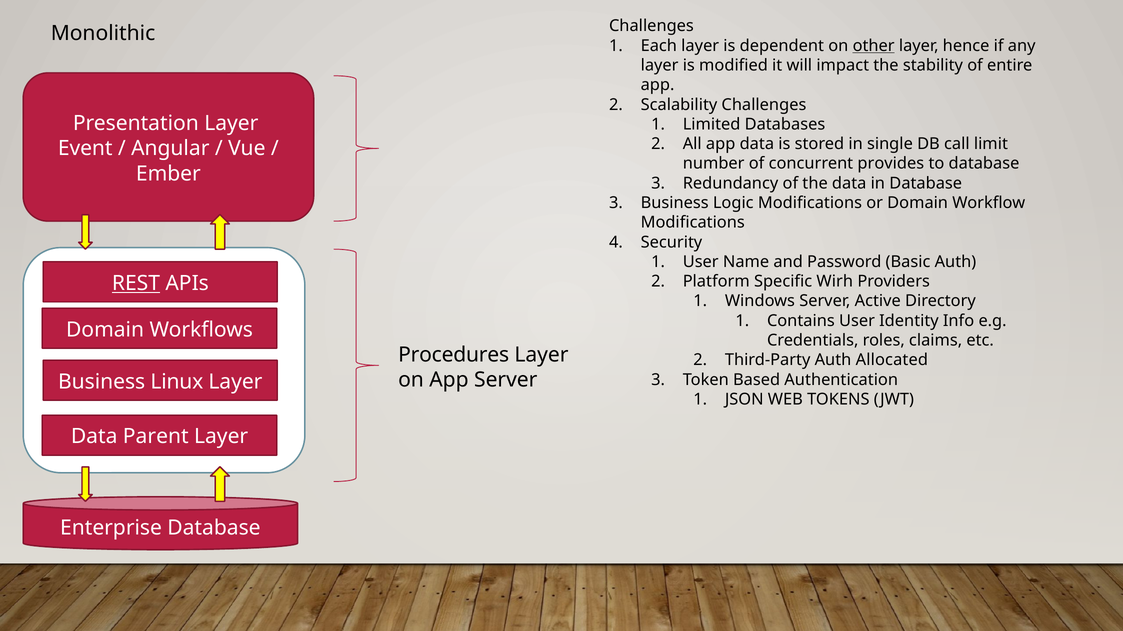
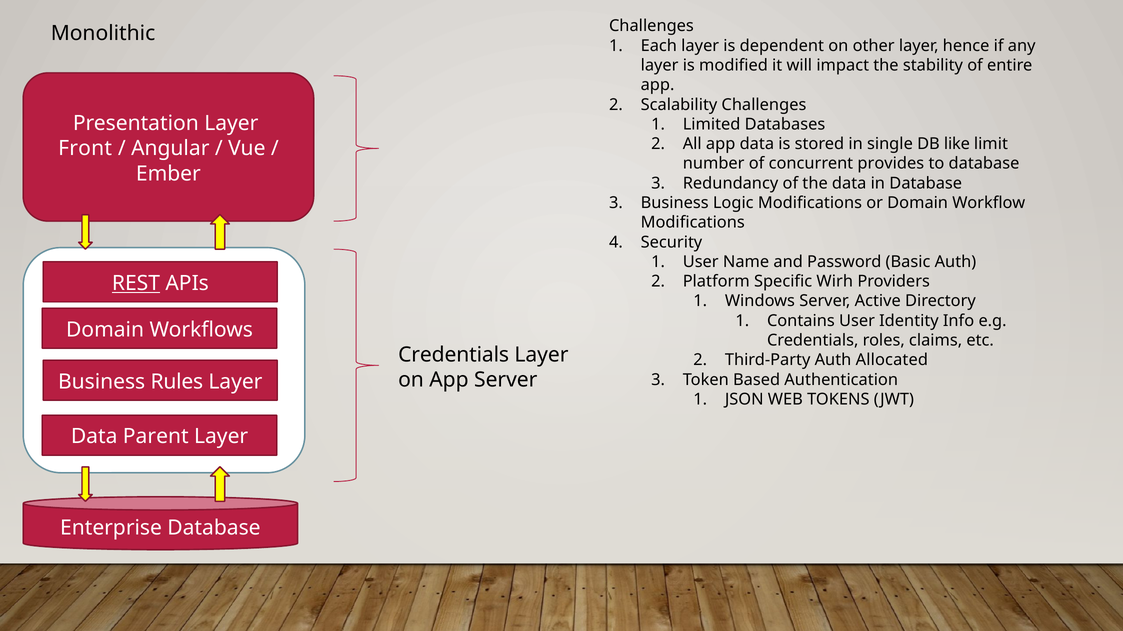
other underline: present -> none (874, 46)
call: call -> like (957, 144)
Event: Event -> Front (85, 149)
Procedures: Procedures -> Credentials (454, 355)
Linux: Linux -> Rules (177, 382)
